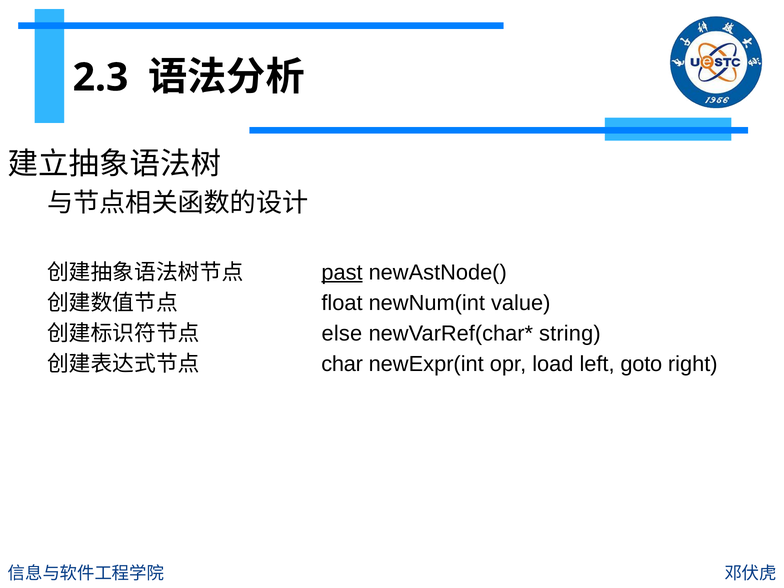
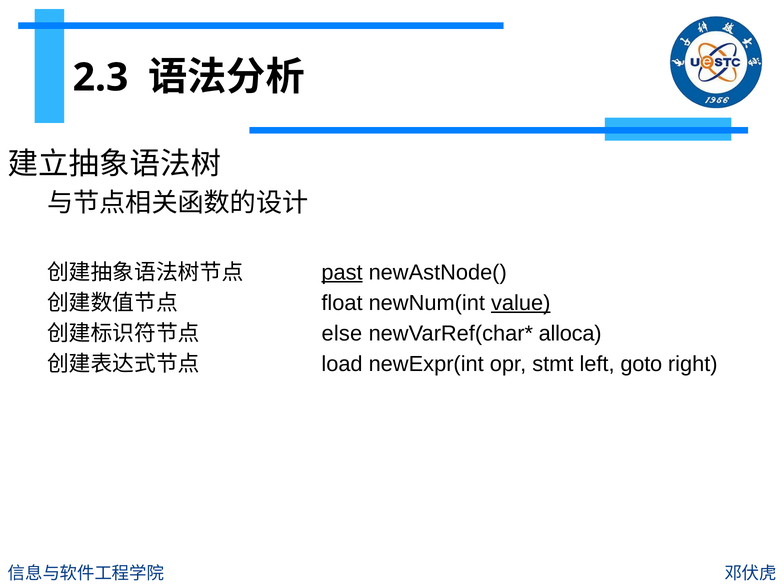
value underline: none -> present (521, 303)
string: string -> alloca (570, 333)
char: char -> load (342, 364)
load: load -> stmt (553, 364)
